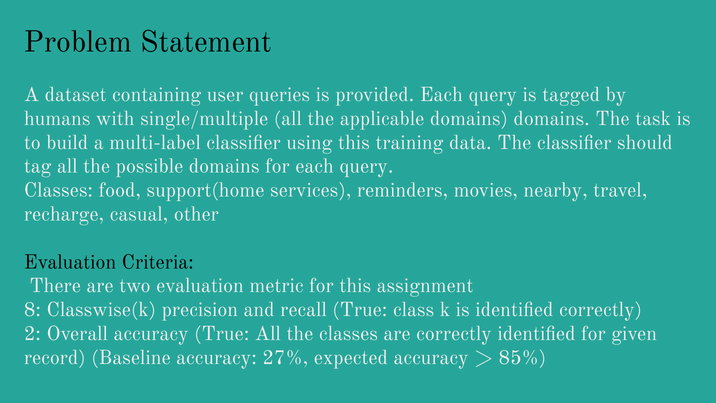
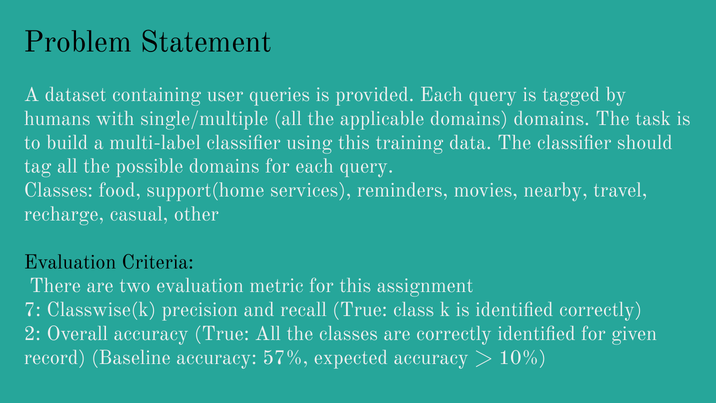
8: 8 -> 7 (32, 310)
27%: 27% -> 57% (285, 357)
85%: 85% -> 10% (522, 357)
